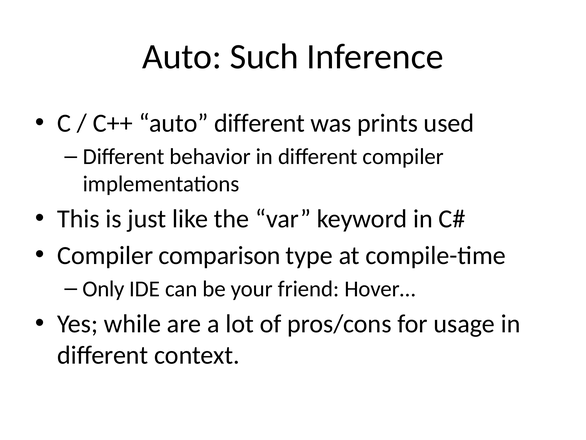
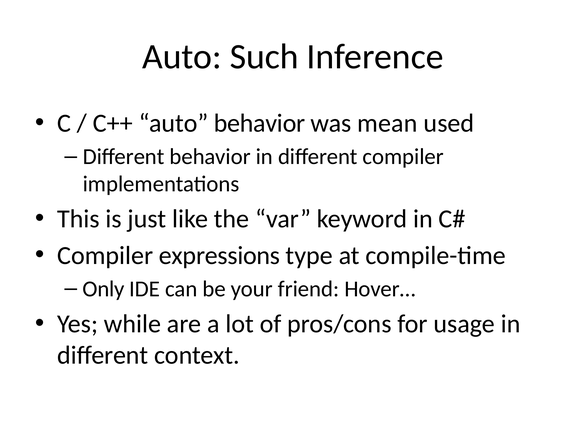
auto different: different -> behavior (259, 123)
prints: prints -> mean (387, 123)
comparison: comparison -> expressions (220, 255)
